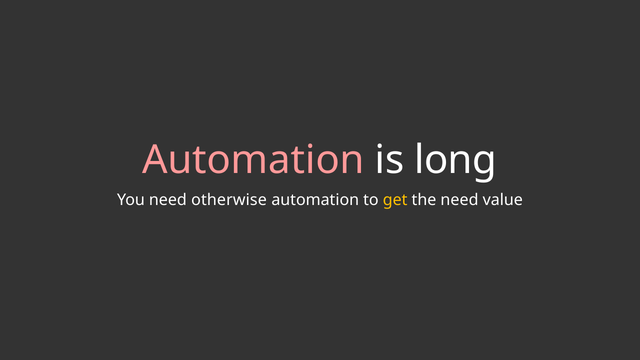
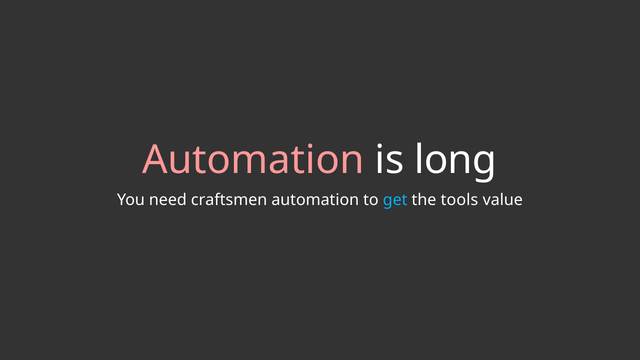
otherwise: otherwise -> craftsmen (229, 200)
get colour: yellow -> light blue (395, 200)
the need: need -> tools (459, 200)
